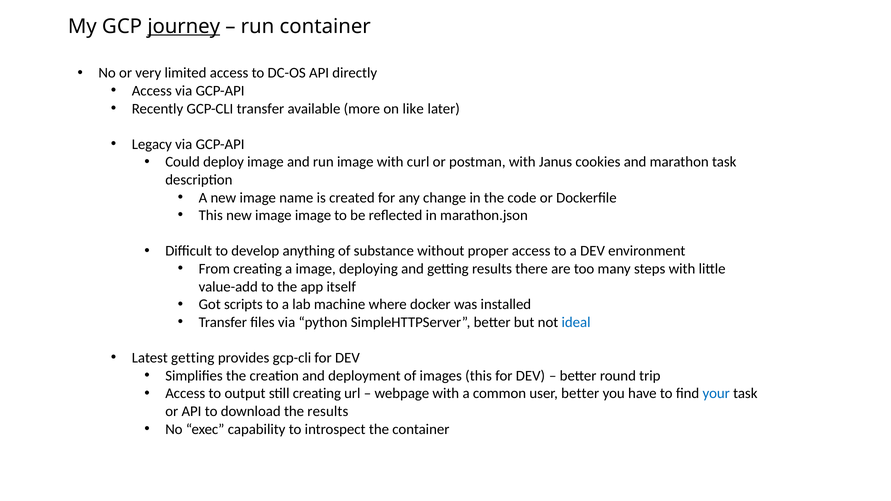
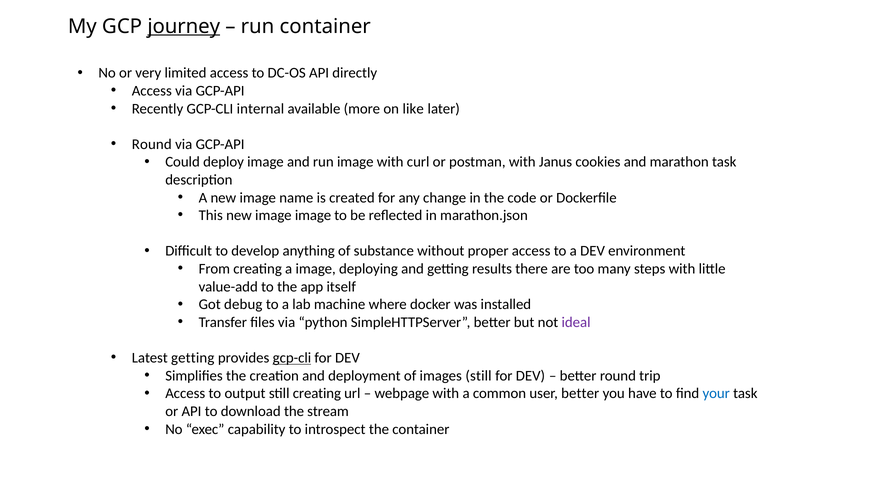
GCP-CLI transfer: transfer -> internal (260, 109)
Legacy: Legacy -> Round (152, 144)
scripts: scripts -> debug (243, 305)
ideal colour: blue -> purple (576, 322)
gcp-cli underline: none -> present (292, 358)
images this: this -> still (479, 376)
the results: results -> stream (328, 411)
